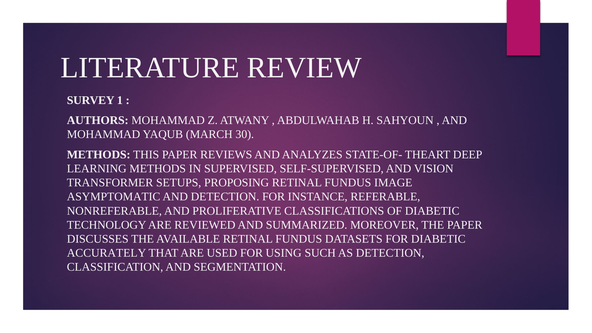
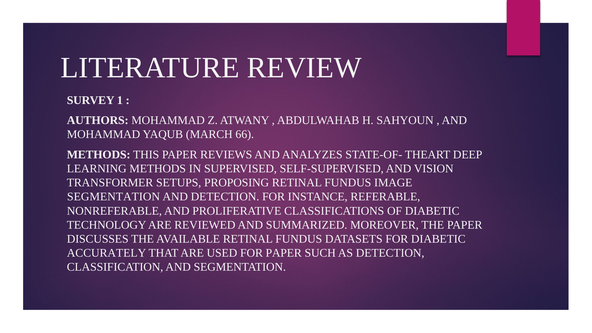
30: 30 -> 66 (245, 134)
ASYMPTOMATIC: ASYMPTOMATIC -> SEGMENTATION (114, 197)
FOR USING: USING -> PAPER (284, 253)
